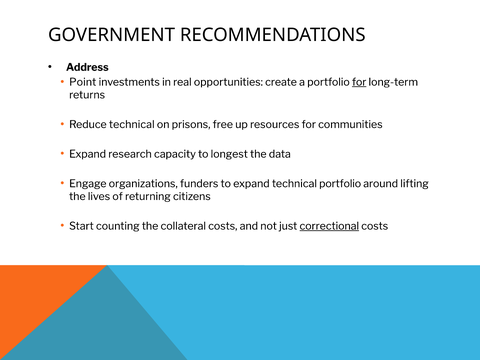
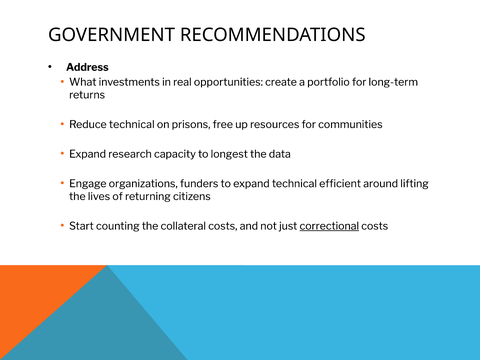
Point: Point -> What (83, 82)
for underline: present -> none (359, 82)
technical portfolio: portfolio -> efficient (340, 184)
